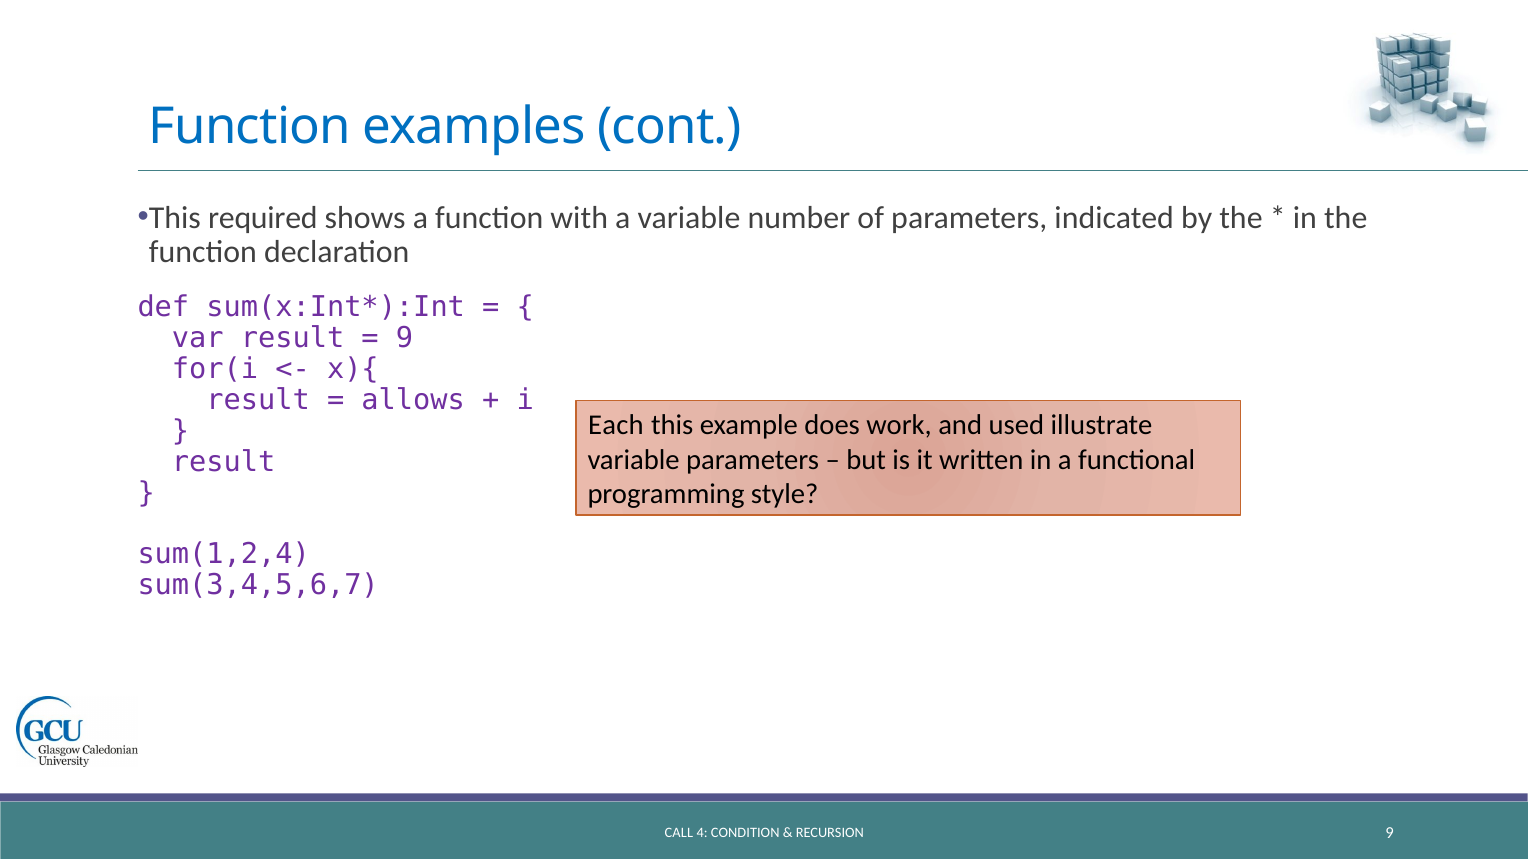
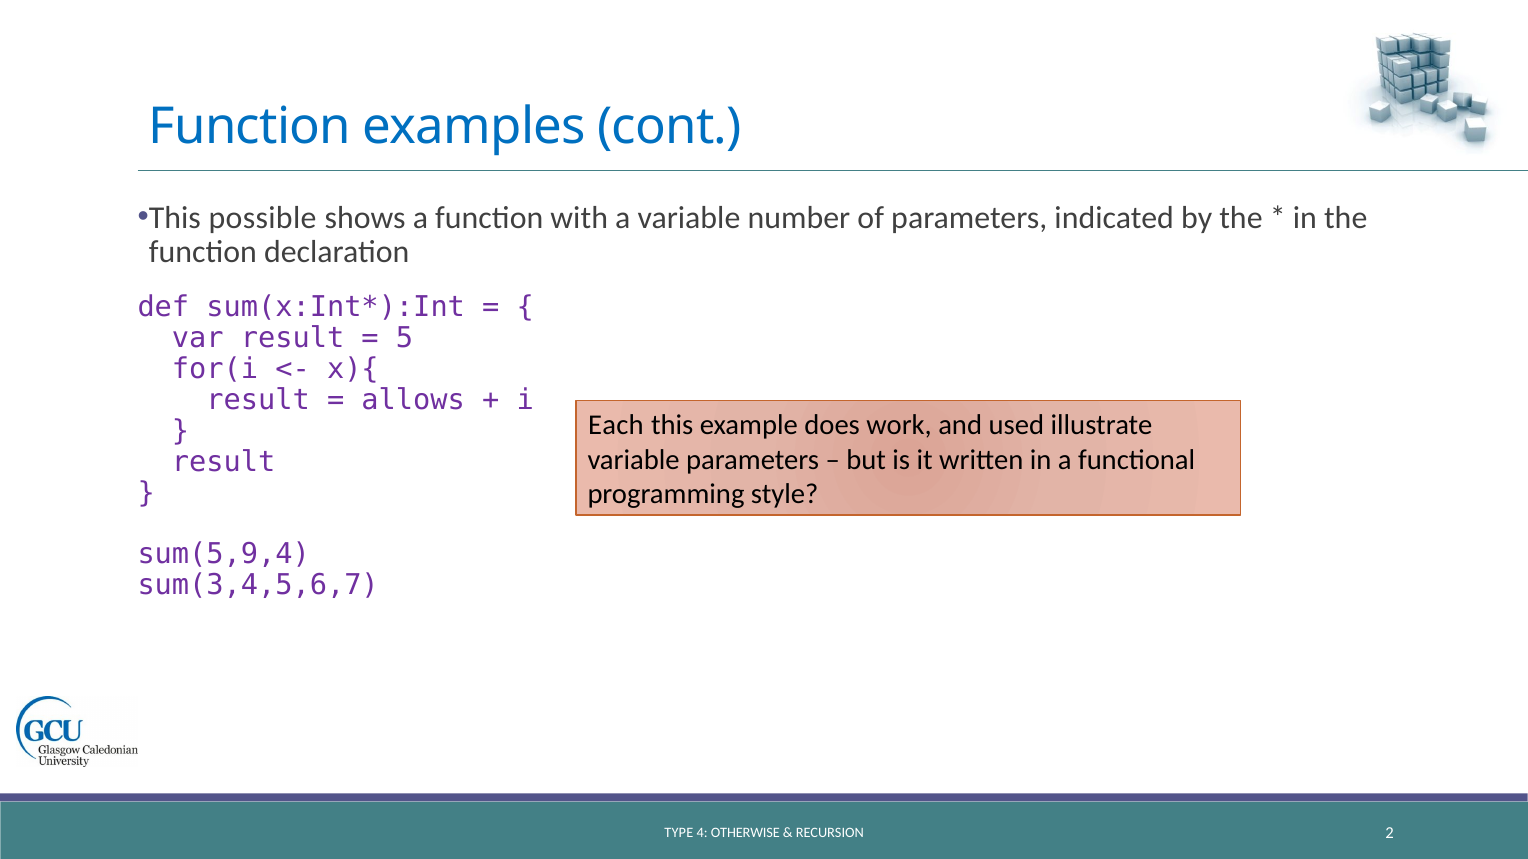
required: required -> possible (263, 218)
9: 9 -> 5 (405, 338)
sum(1,2,4: sum(1,2,4 -> sum(5,9,4 (224, 555)
CALL: CALL -> TYPE (679, 833)
CONDITION: CONDITION -> OTHERWISE (745, 833)
RECURSION 9: 9 -> 2 (1390, 833)
